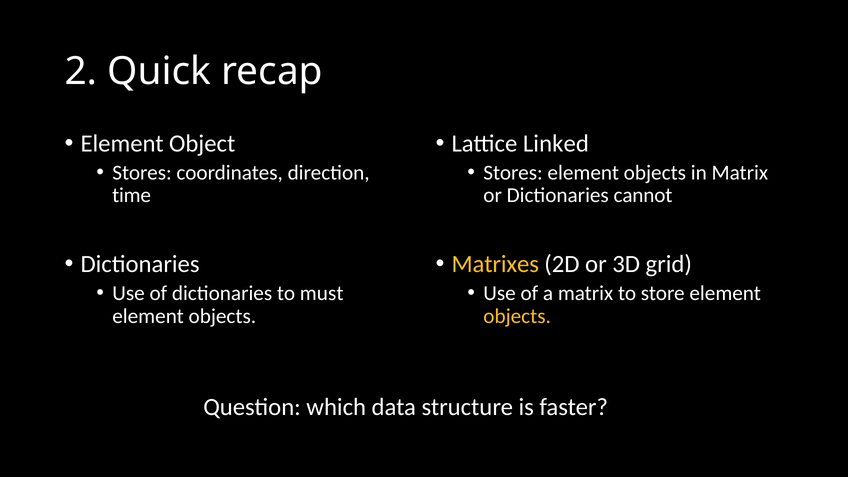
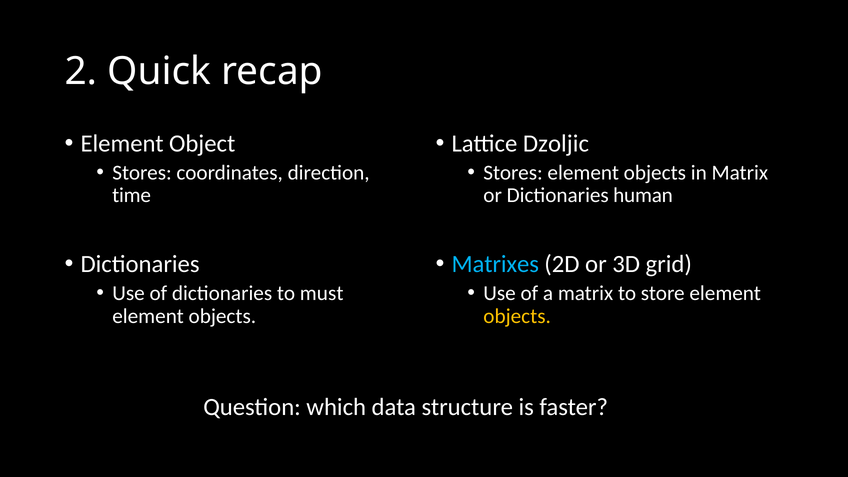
Linked: Linked -> Dzoljic (556, 143)
cannot: cannot -> human (643, 195)
Matrixes colour: yellow -> light blue (495, 264)
